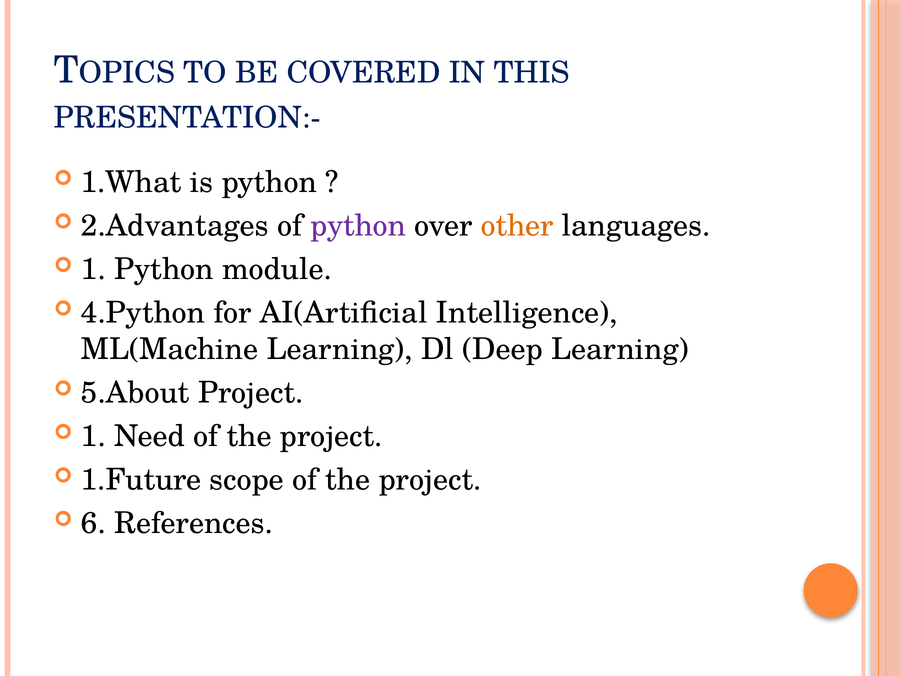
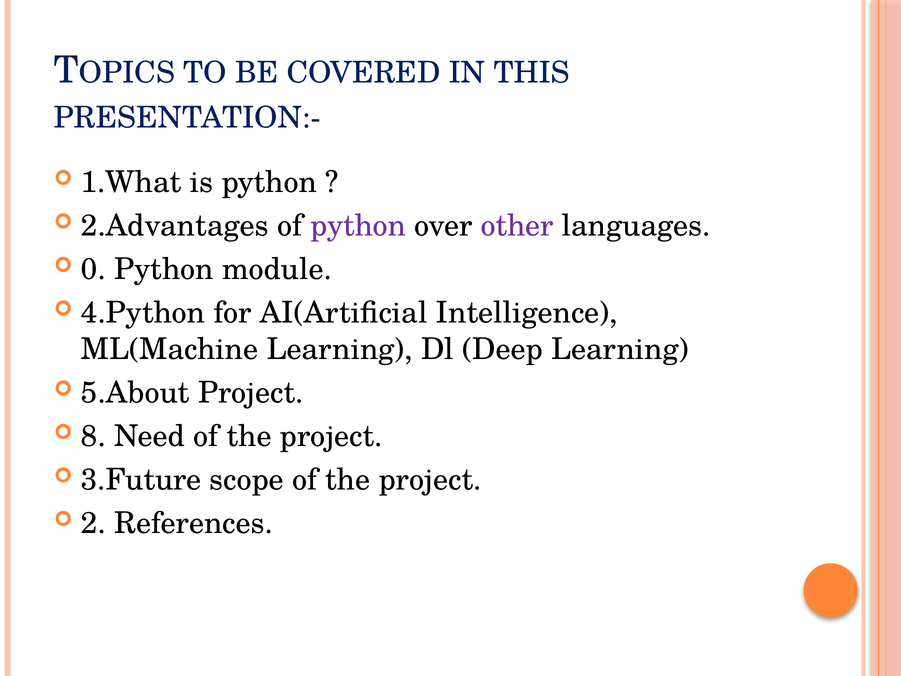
other colour: orange -> purple (517, 226)
1: 1 -> 0 (93, 269)
1: 1 -> 8 (93, 436)
1.Future: 1.Future -> 3.Future (141, 480)
6: 6 -> 2 (93, 523)
